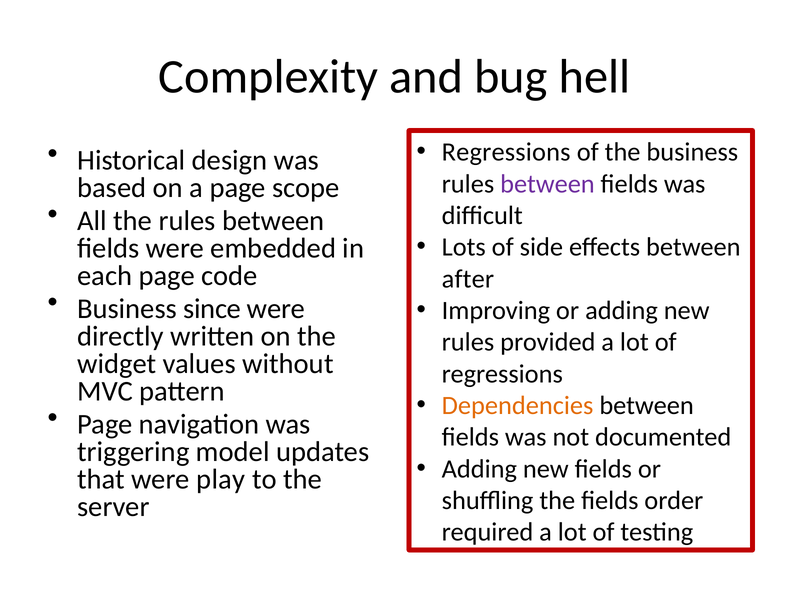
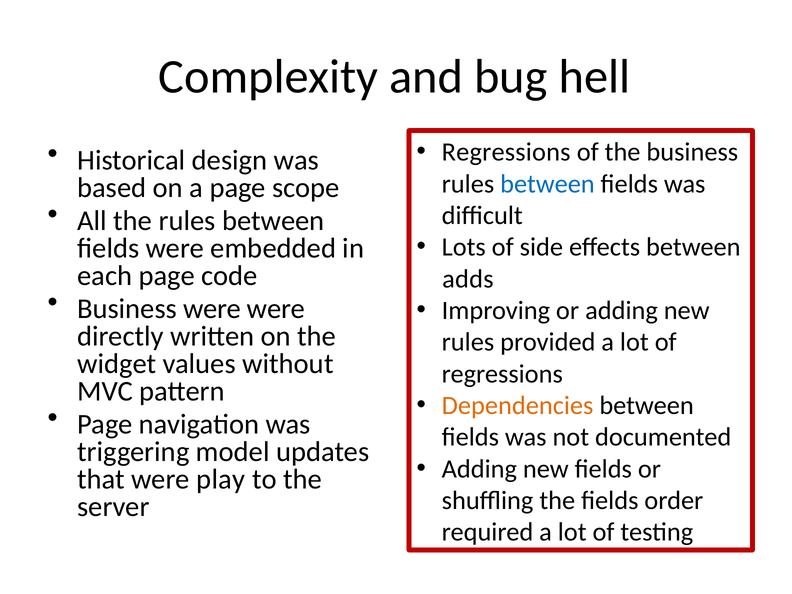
between colour: purple -> blue (547, 184)
after: after -> adds (468, 279)
Business since: since -> were (212, 309)
